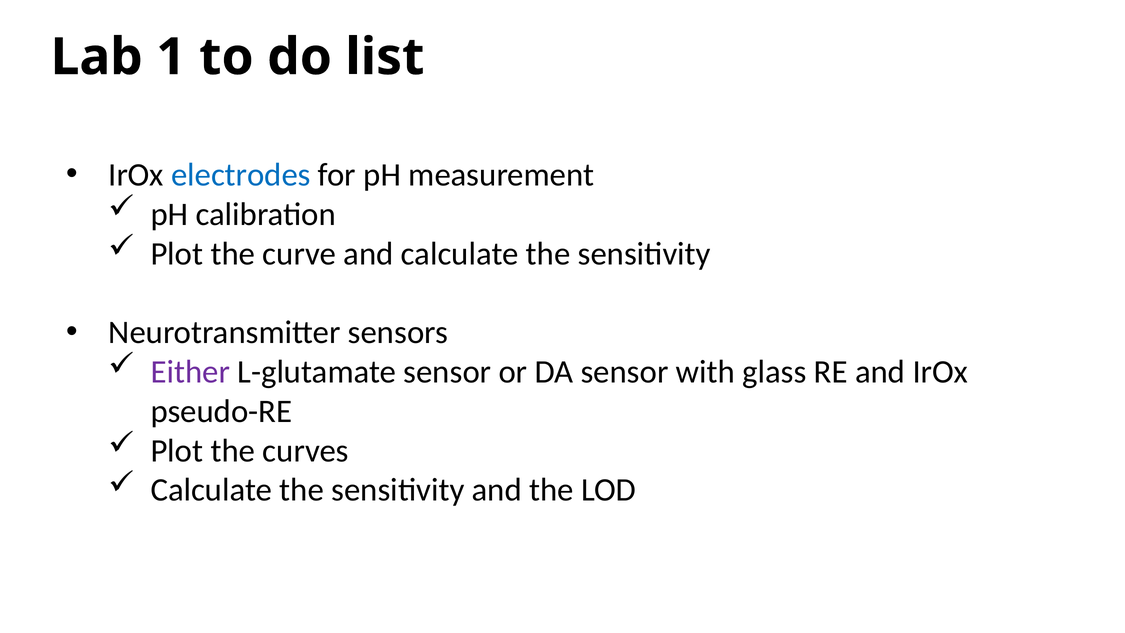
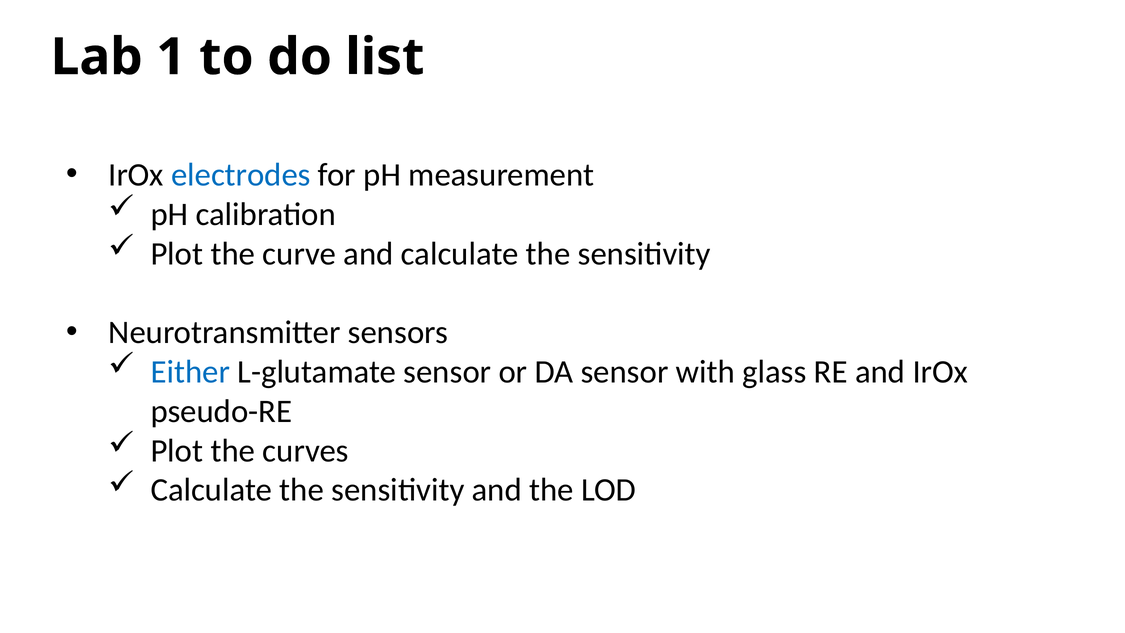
Either colour: purple -> blue (190, 372)
